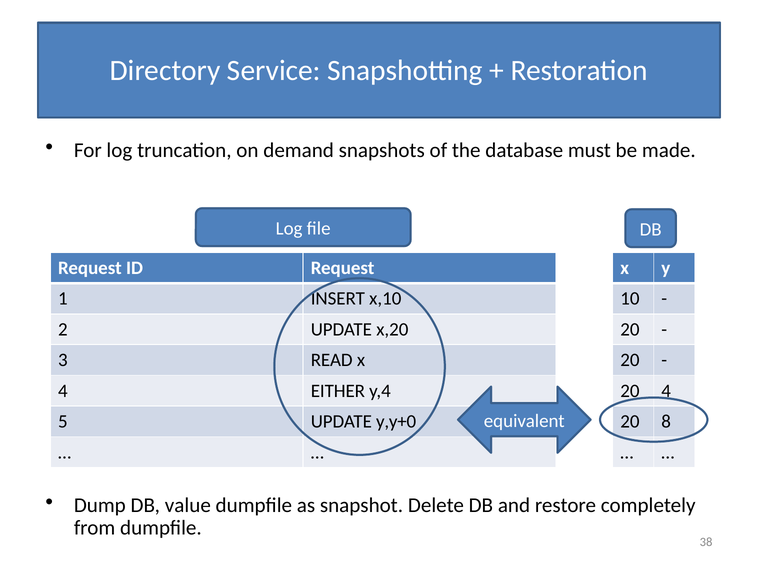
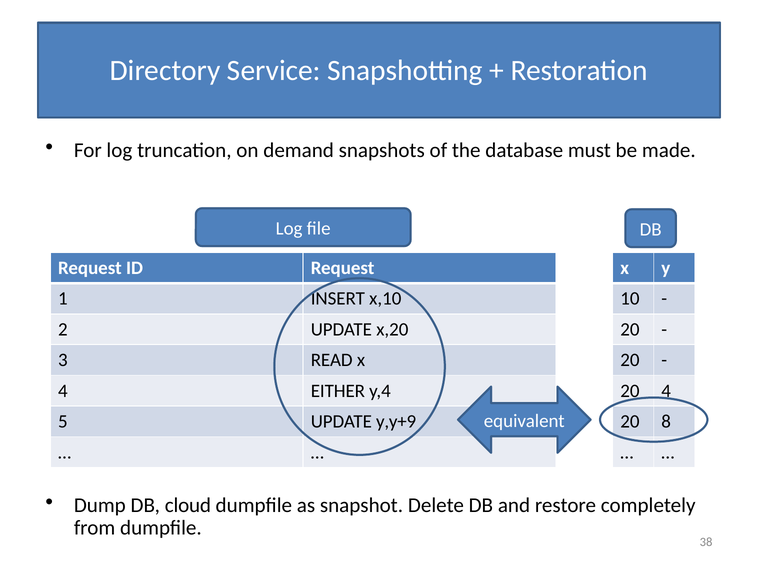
y,y+0: y,y+0 -> y,y+9 (396, 422)
value: value -> cloud (188, 506)
